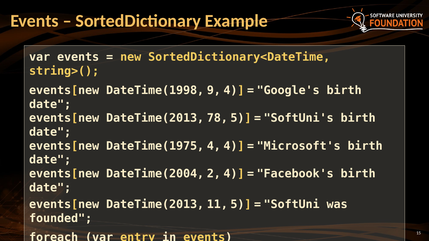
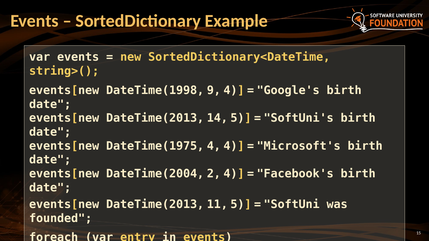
78: 78 -> 14 (217, 118)
